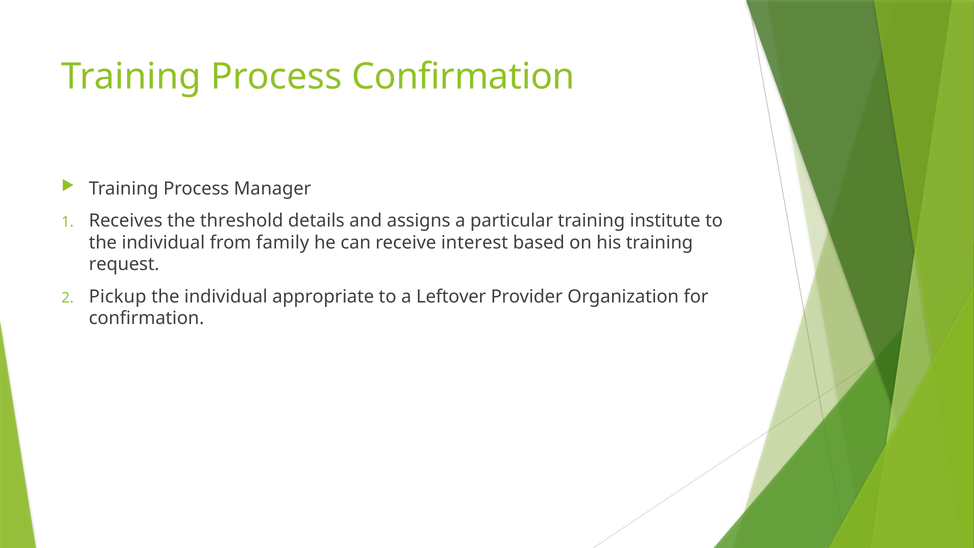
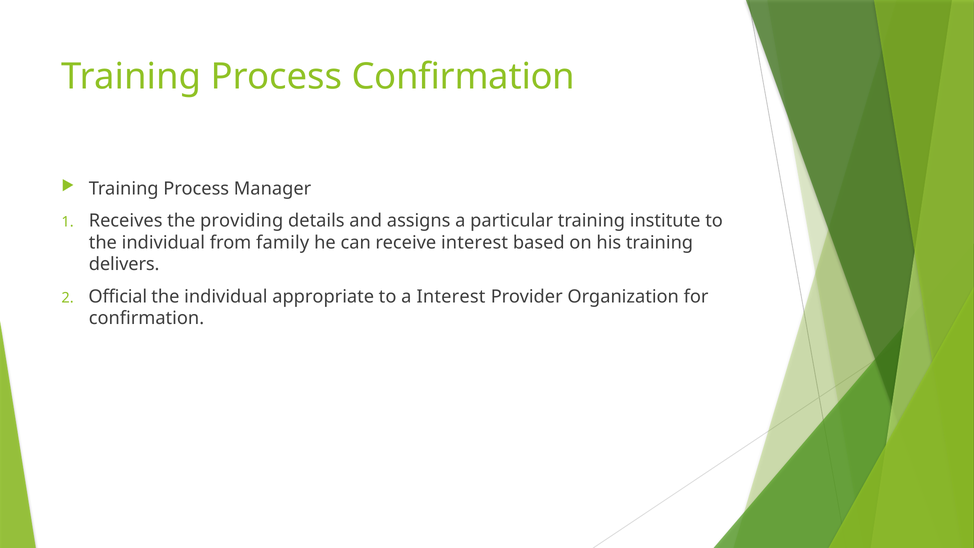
threshold: threshold -> providing (242, 221)
request: request -> delivers (124, 264)
Pickup: Pickup -> Official (118, 296)
a Leftover: Leftover -> Interest (451, 296)
